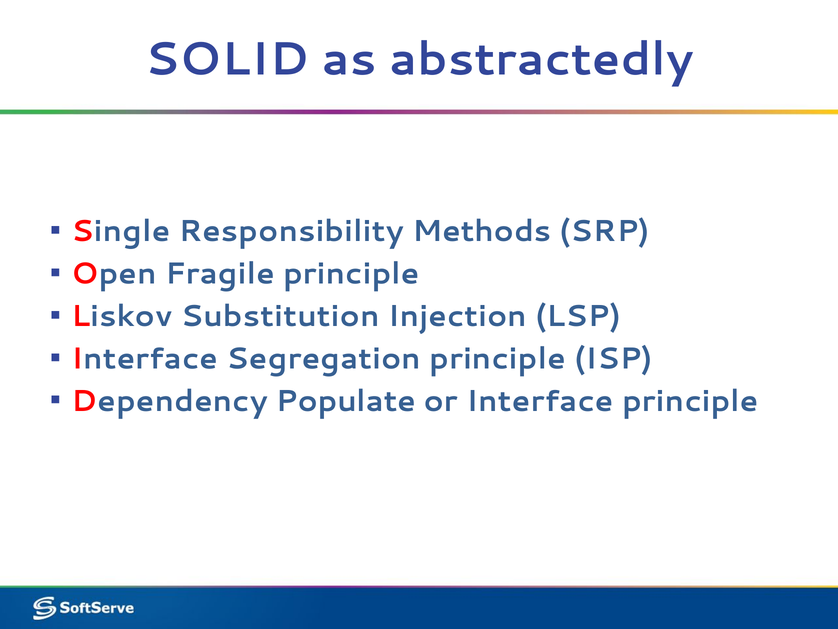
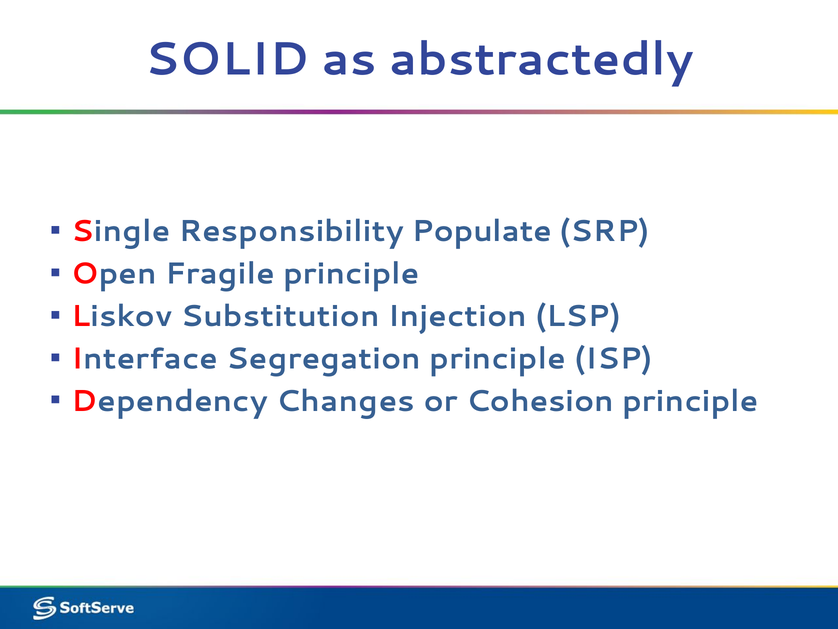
Methods: Methods -> Populate (482, 231)
Populate: Populate -> Changes (345, 401)
or Interface: Interface -> Cohesion (540, 401)
